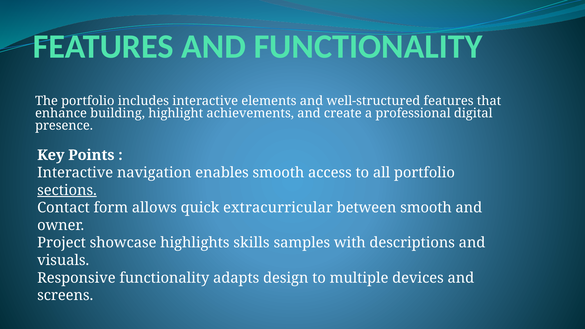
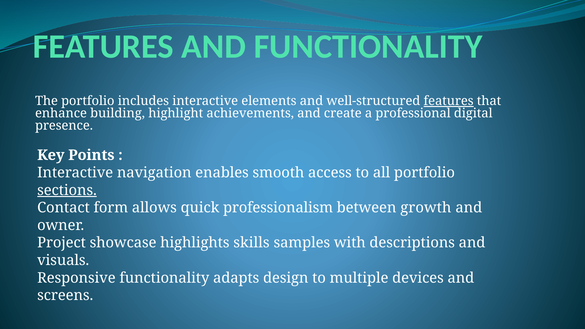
features underline: none -> present (449, 101)
extracurricular: extracurricular -> professionalism (278, 208)
between smooth: smooth -> growth (426, 208)
